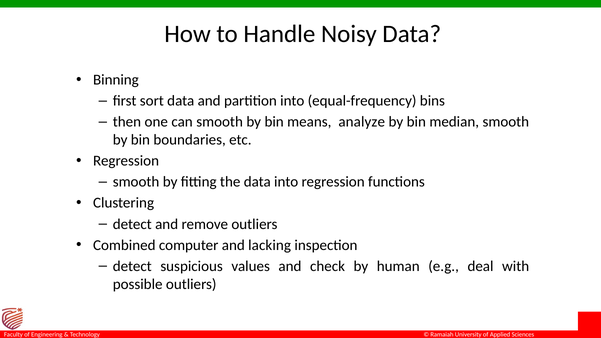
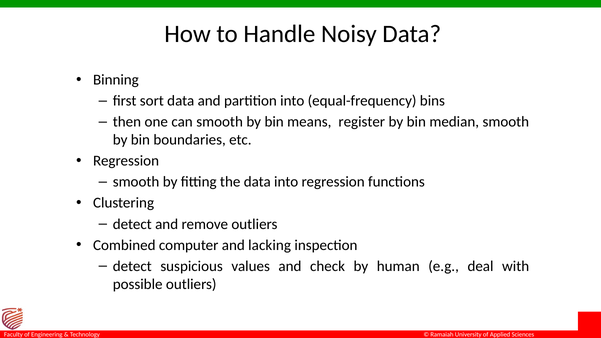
analyze: analyze -> register (362, 122)
